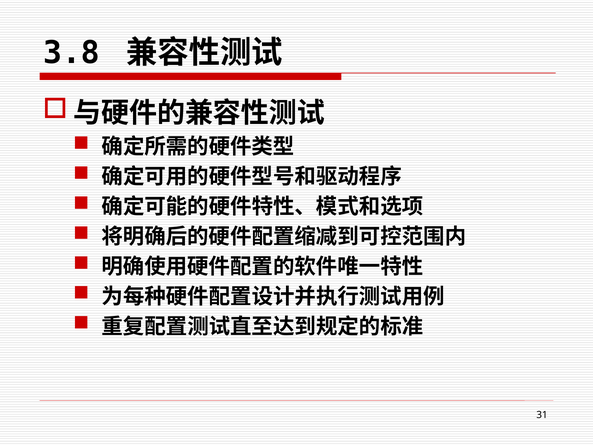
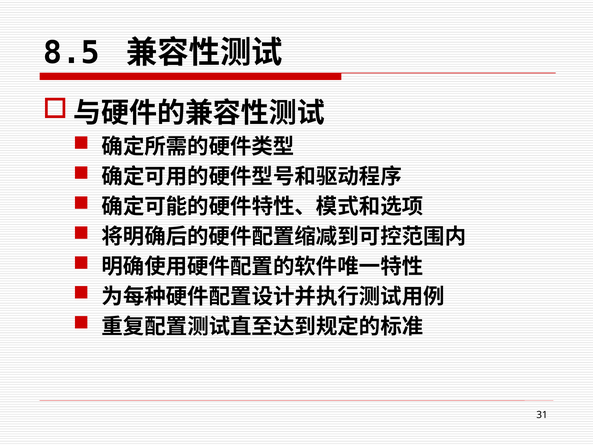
3.8: 3.8 -> 8.5 (71, 53)
